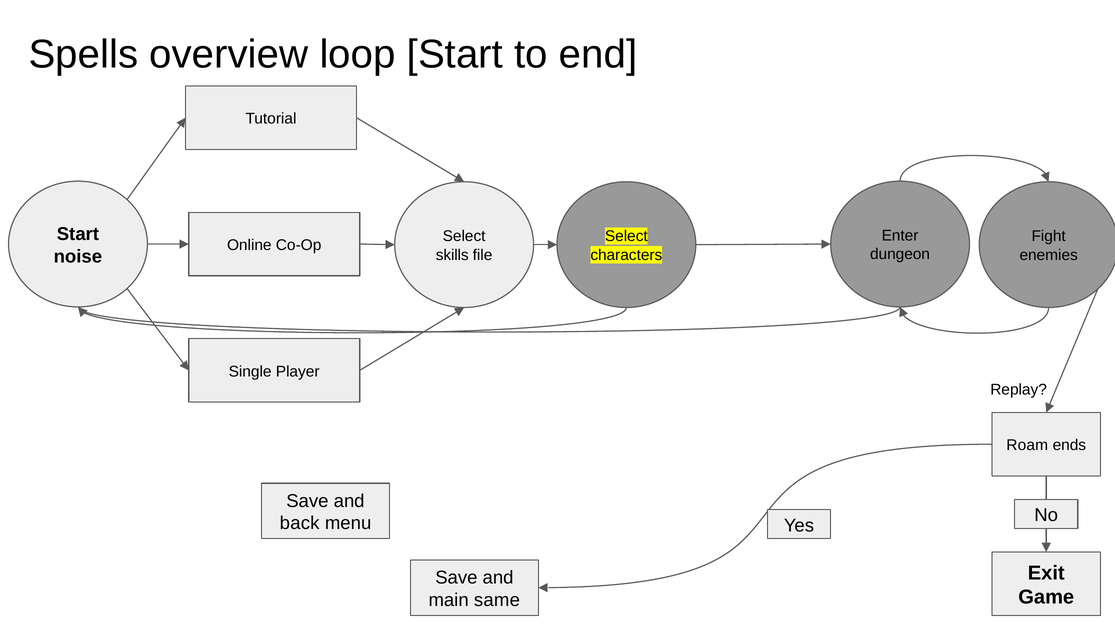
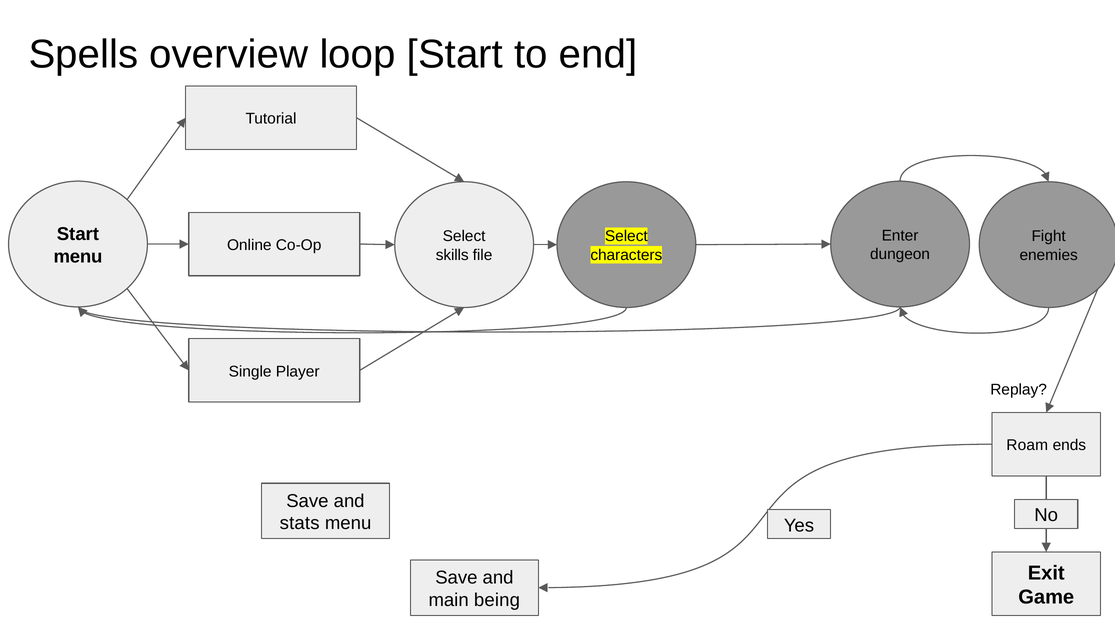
noise: noise -> menu (78, 257)
back: back -> stats (300, 524)
same: same -> being (497, 600)
